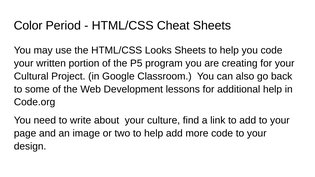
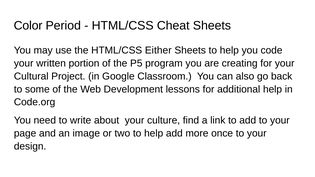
Looks: Looks -> Either (158, 50)
more code: code -> once (222, 134)
